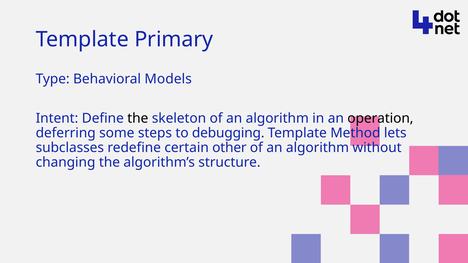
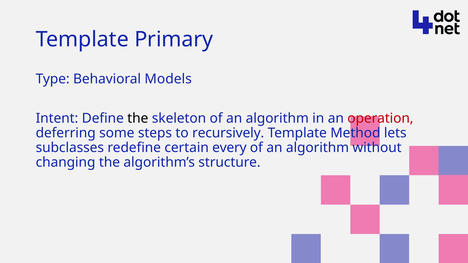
operation colour: black -> red (380, 118)
debugging: debugging -> recursively (228, 133)
other: other -> every (229, 148)
